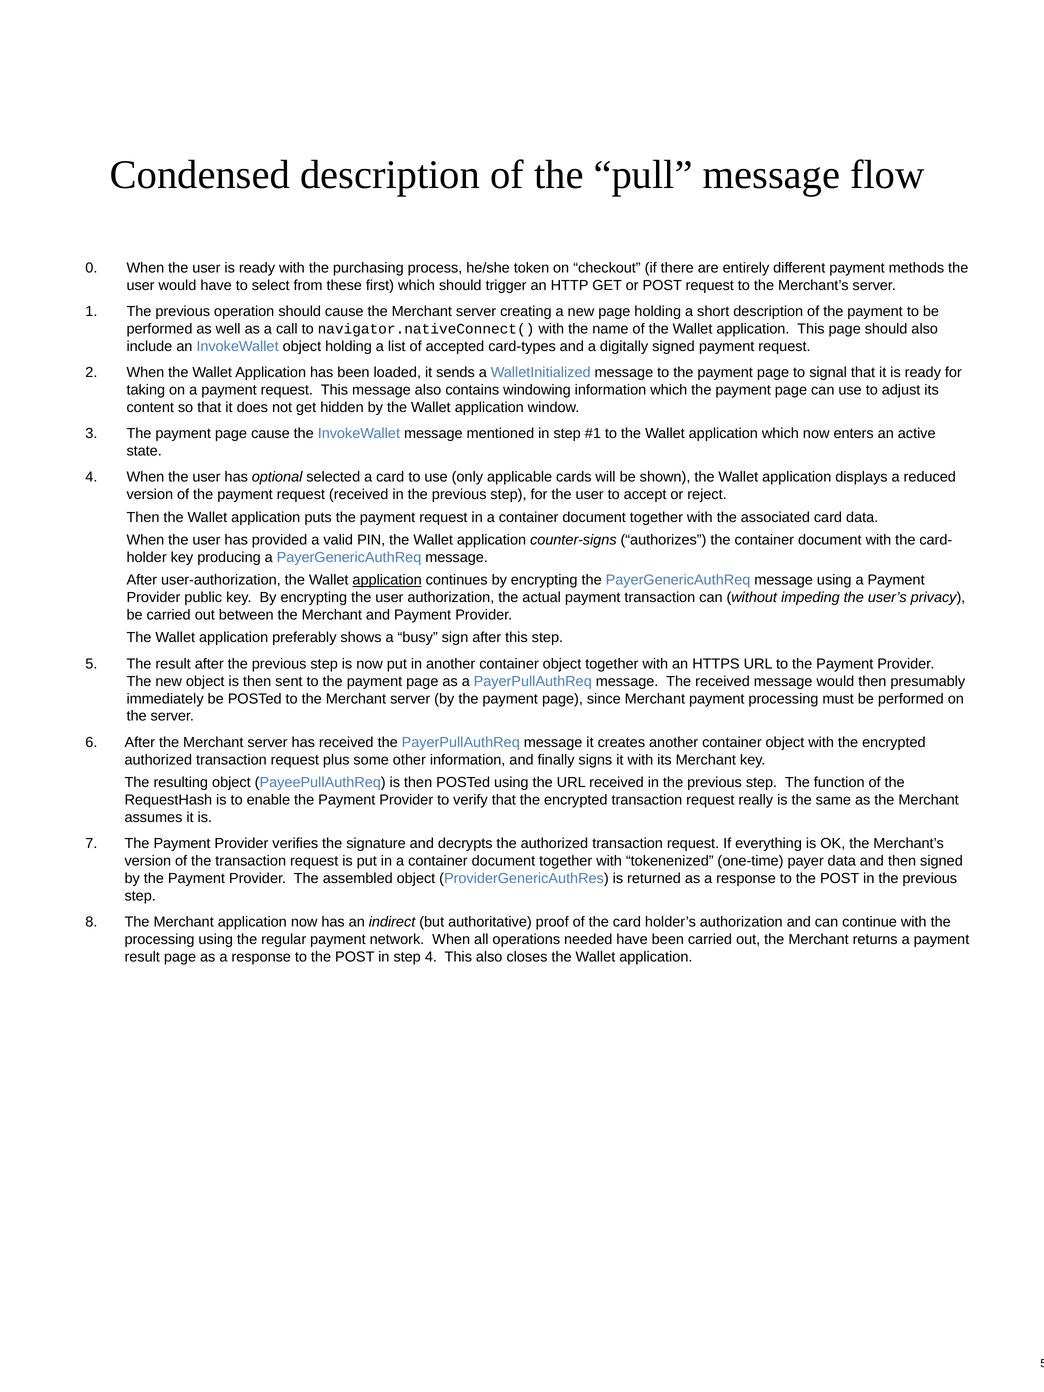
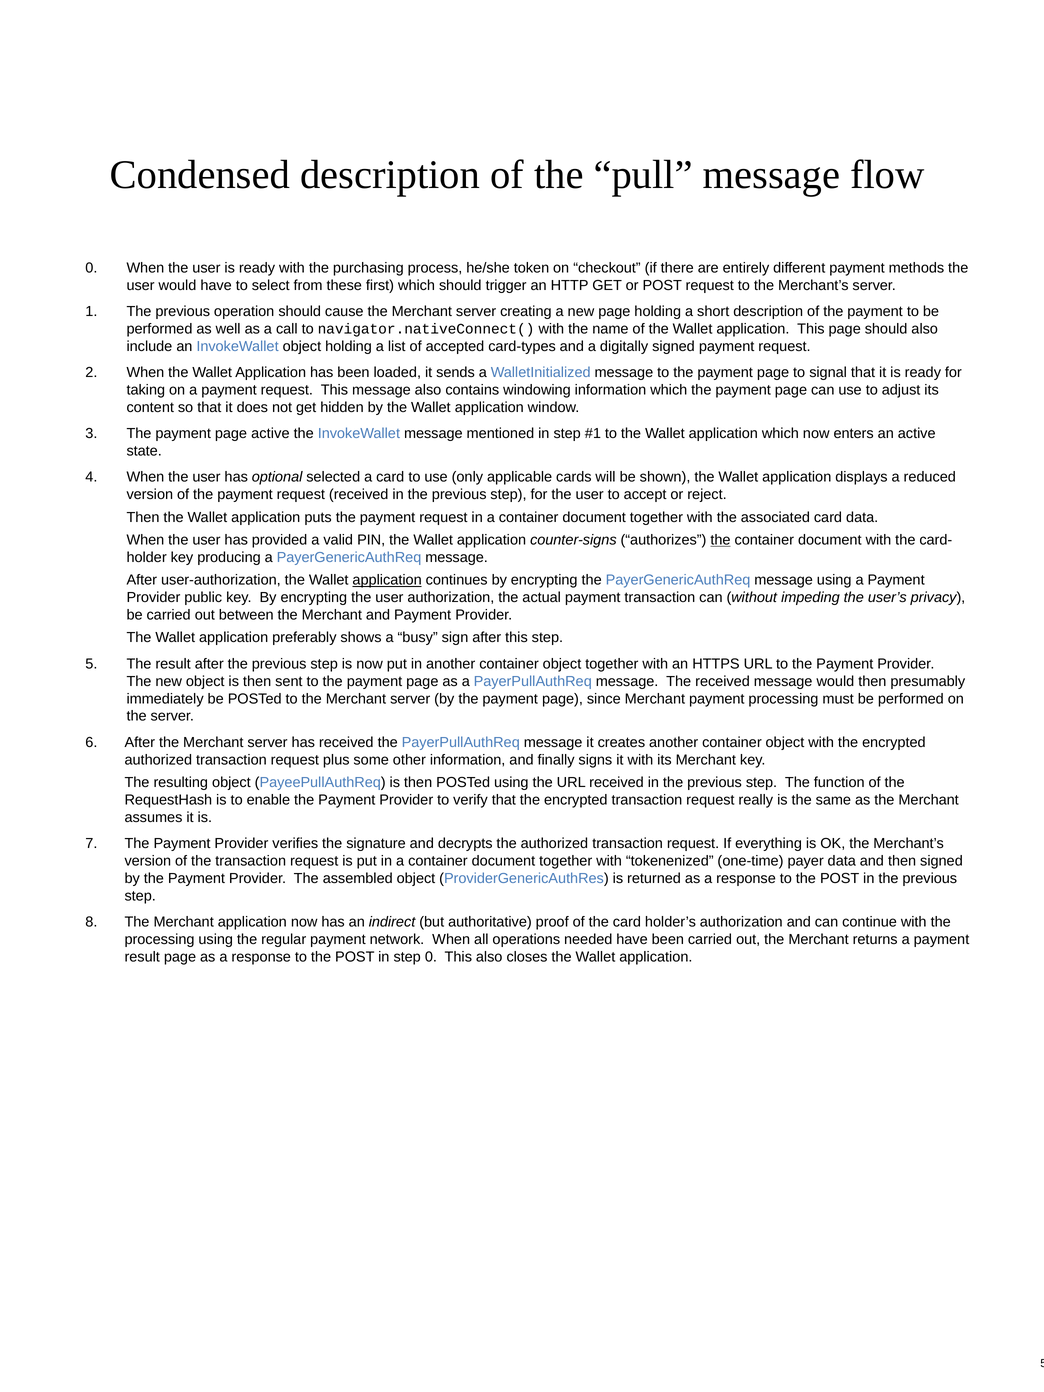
page cause: cause -> active (270, 434)
the underline: none -> present (720, 540)
step 4: 4 -> 0 (431, 957)
